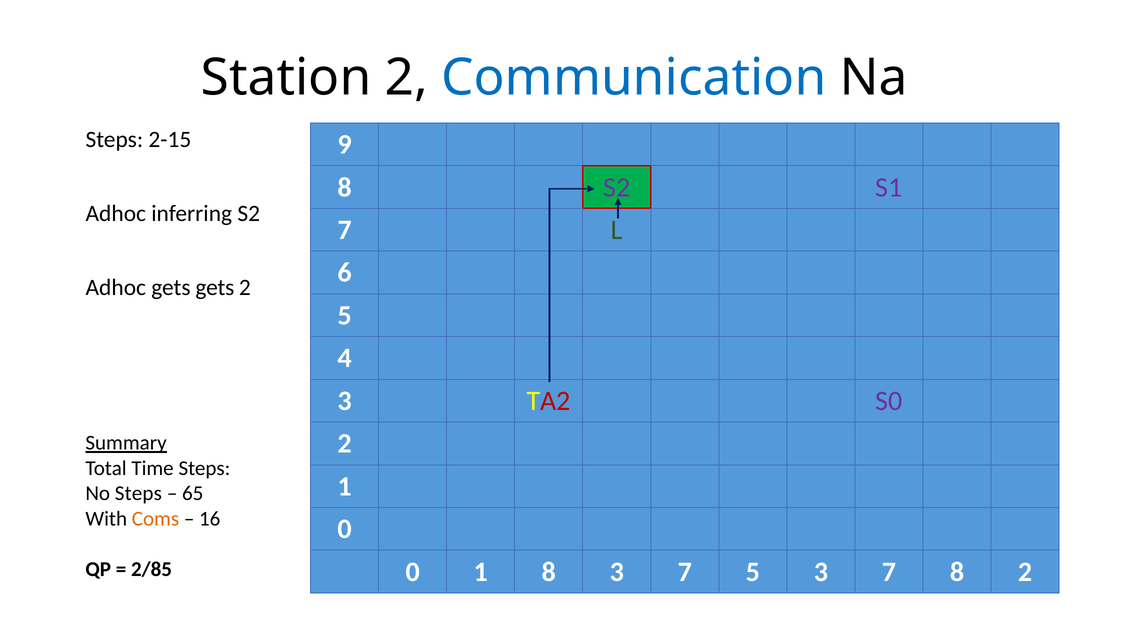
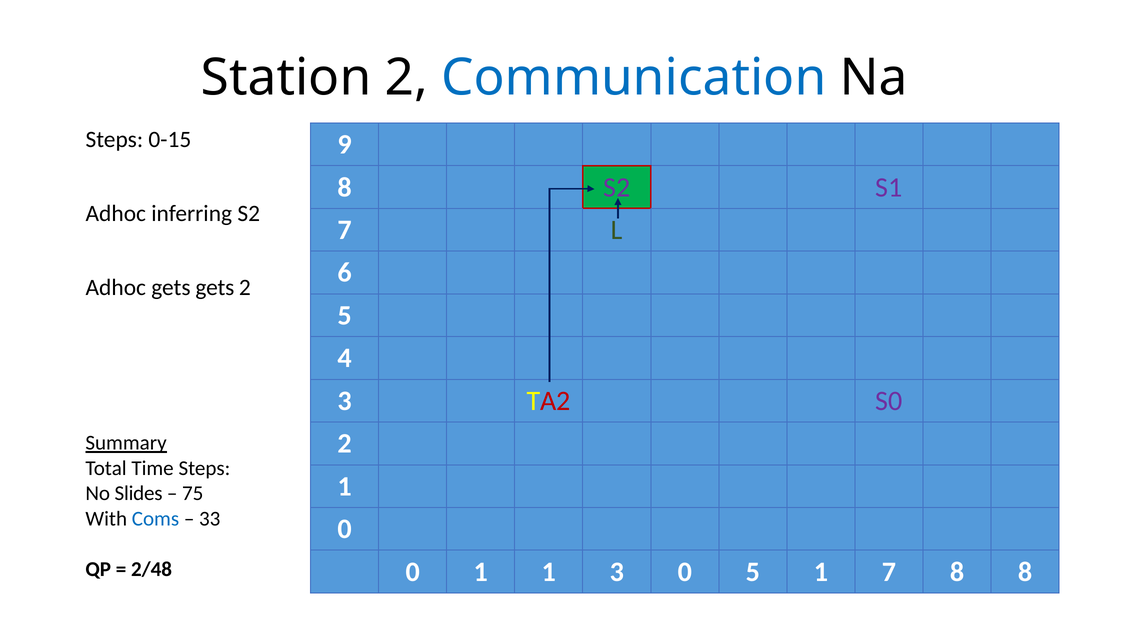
2-15: 2-15 -> 0-15 (170, 140)
No Steps: Steps -> Slides (139, 493)
65: 65 -> 75 (193, 493)
Coms colour: orange -> blue (155, 519)
16: 16 -> 33 (210, 519)
1 8: 8 -> 1 (549, 572)
7: 7 -> 0 (685, 572)
5 3: 3 -> 1 (821, 572)
8 2: 2 -> 8 (1025, 572)
2/85: 2/85 -> 2/48 (152, 569)
